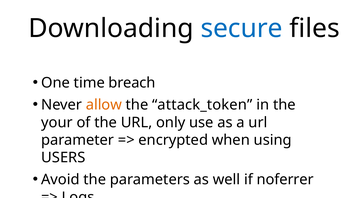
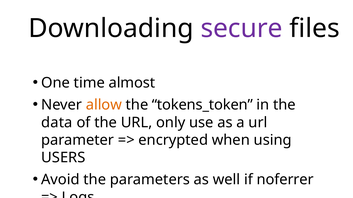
secure colour: blue -> purple (242, 29)
breach: breach -> almost (132, 83)
attack_token: attack_token -> tokens_token (202, 105)
your: your -> data (57, 123)
